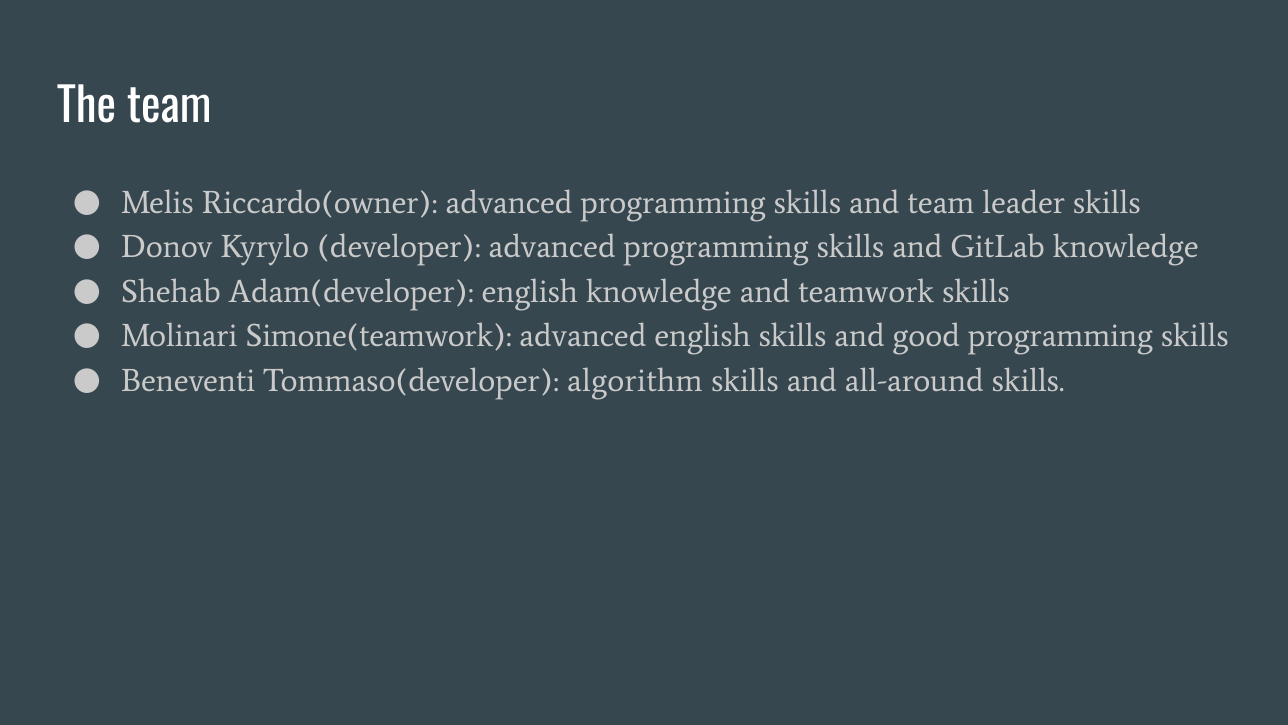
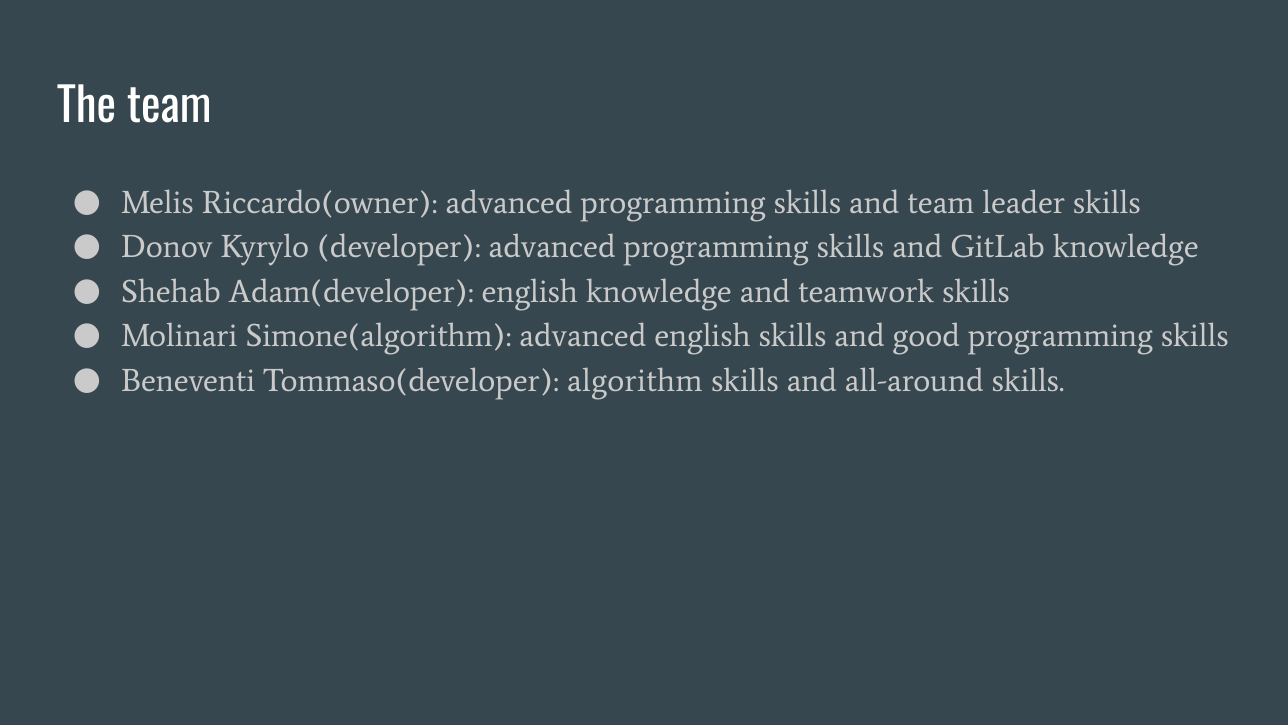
Simone(teamwork: Simone(teamwork -> Simone(algorithm (379, 336)
